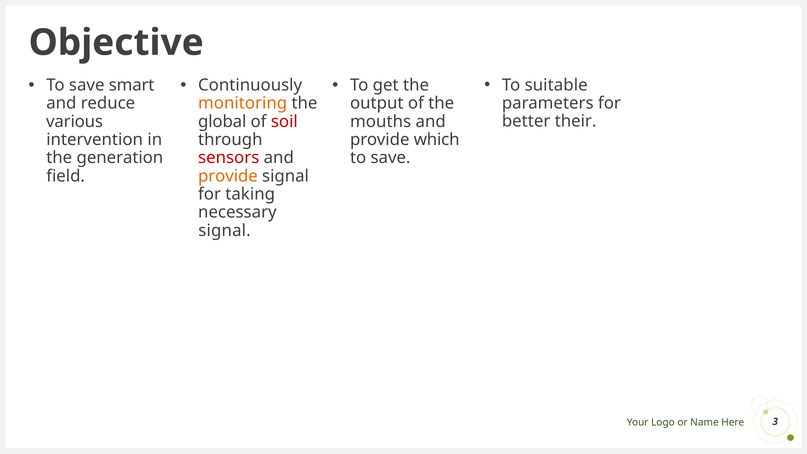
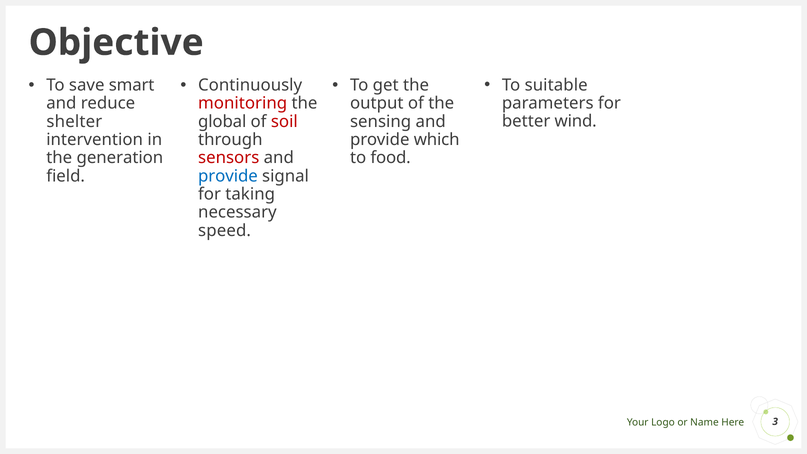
monitoring colour: orange -> red (243, 103)
their: their -> wind (576, 121)
various: various -> shelter (74, 122)
mouths: mouths -> sensing (381, 122)
save: save -> food (391, 158)
provide colour: orange -> blue (228, 176)
signal: signal -> speed (225, 231)
